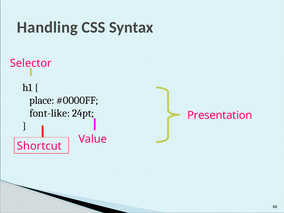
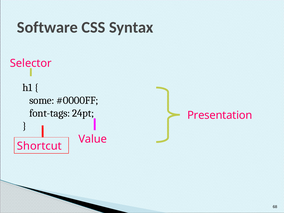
Handling: Handling -> Software (47, 27)
place: place -> some (42, 100)
font-like: font-like -> font-tags (50, 113)
